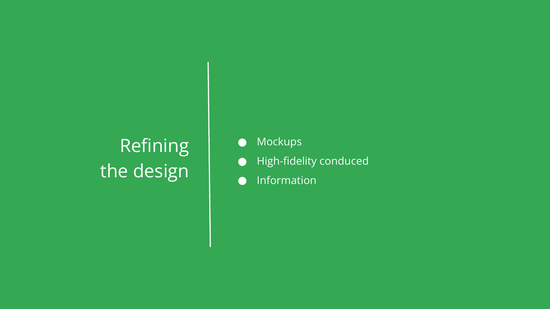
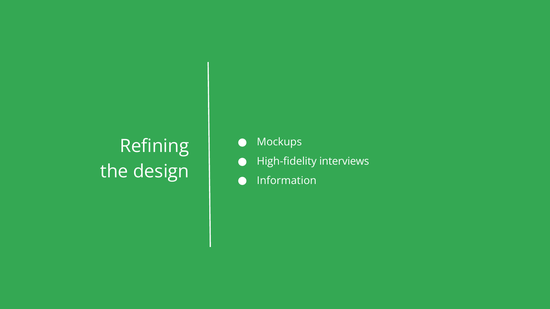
conduced: conduced -> interviews (344, 162)
